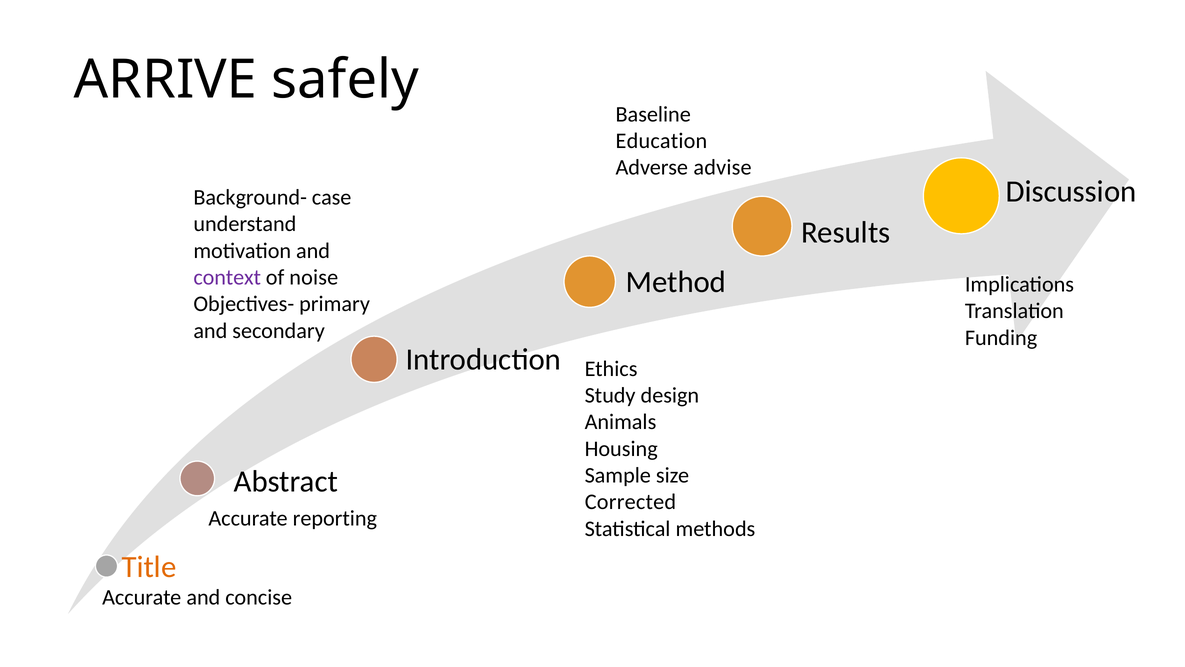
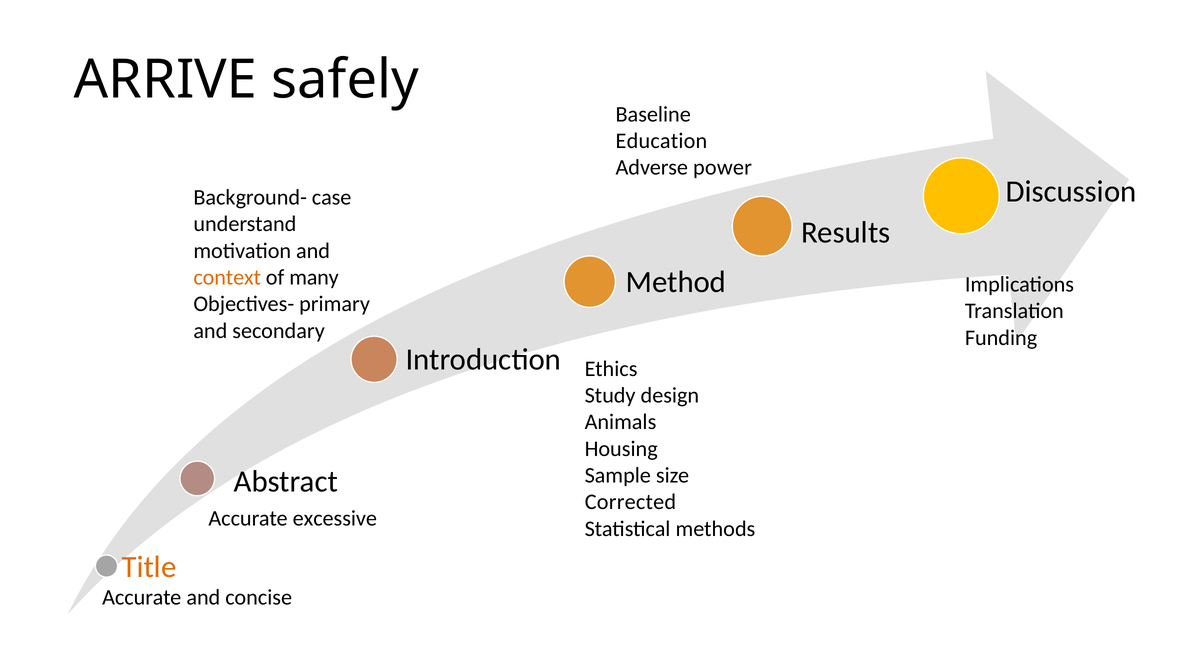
advise: advise -> power (723, 167)
context colour: purple -> orange (227, 277)
noise: noise -> many (314, 277)
reporting: reporting -> excessive (335, 518)
